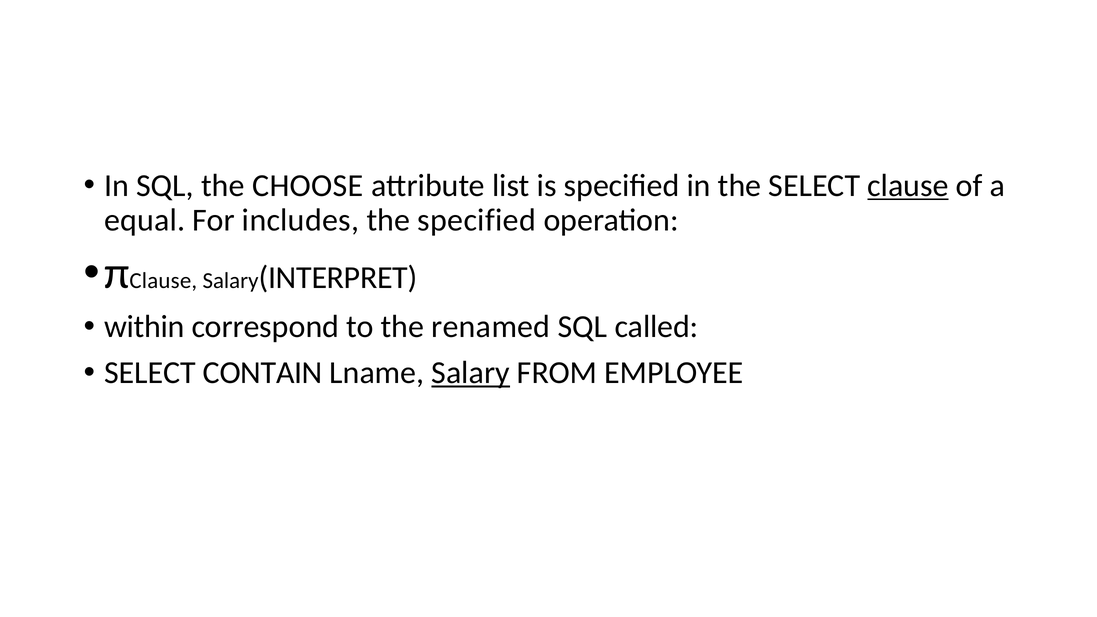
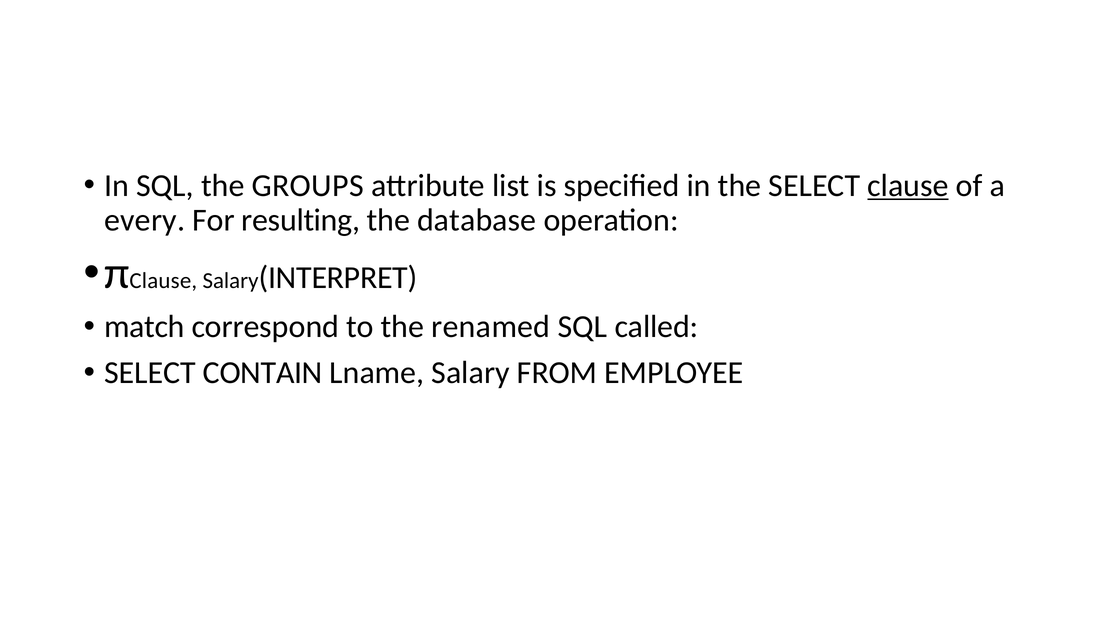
CHOOSE: CHOOSE -> GROUPS (308, 185)
equal: equal -> every (145, 220)
includes: includes -> resulting (301, 220)
the specified: specified -> database (477, 220)
within: within -> match (144, 327)
Salary underline: present -> none (471, 373)
